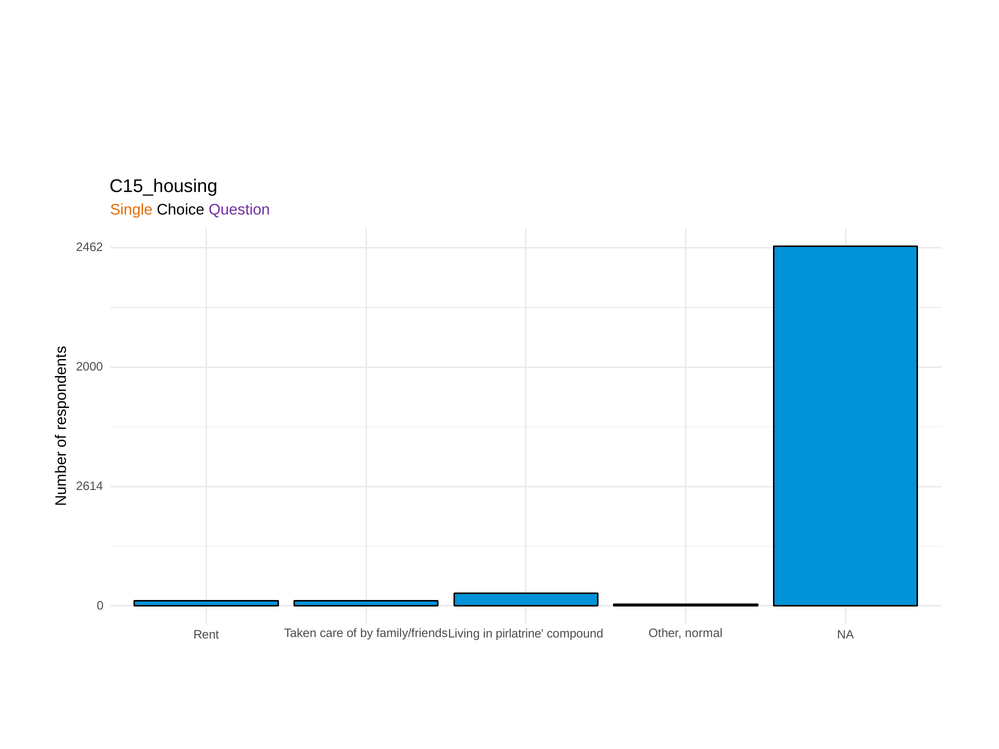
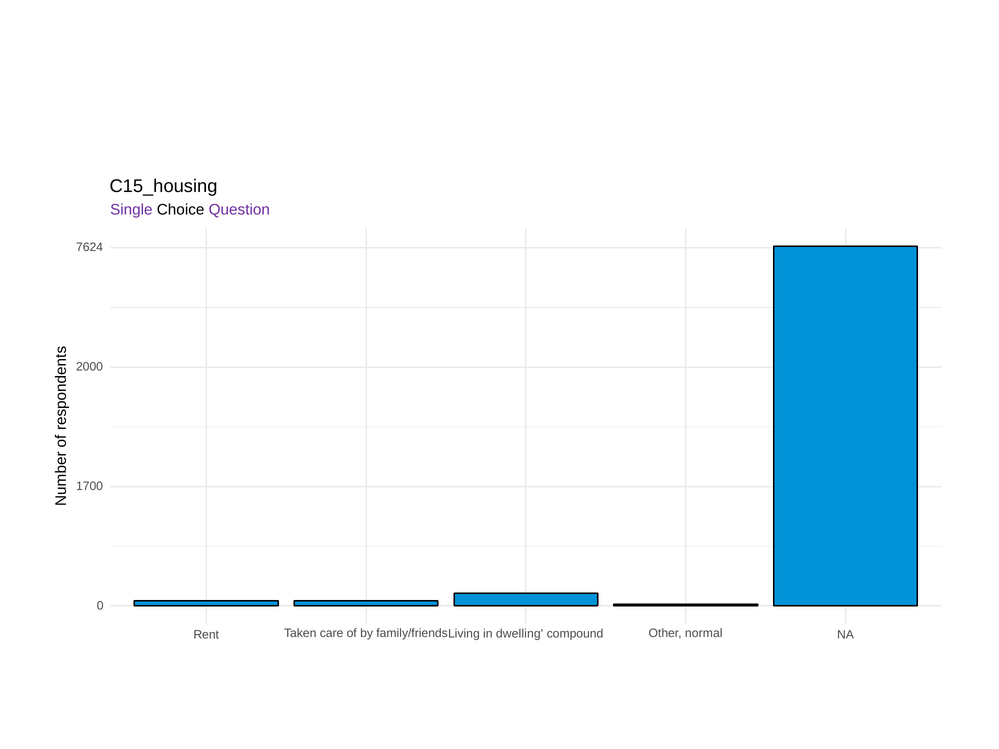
Single colour: orange -> purple (131, 210)
2462: 2462 -> 7624 (90, 247)
2614: 2614 -> 1700 (90, 486)
pirlatrine: pirlatrine -> dwelling (520, 634)
